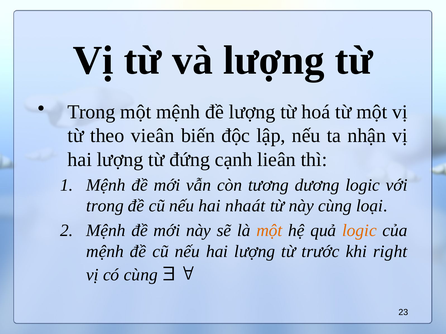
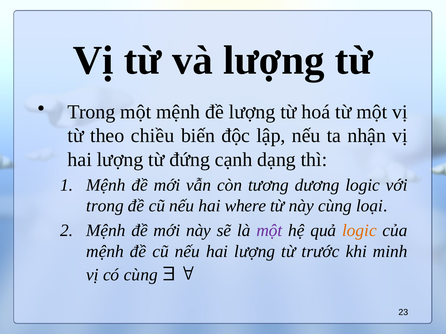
vieân: vieân -> chiều (153, 136)
lieân: lieân -> dạng (277, 160)
nhaát: nhaát -> where (246, 206)
một colour: orange -> purple (269, 231)
right: right -> minh (390, 252)
